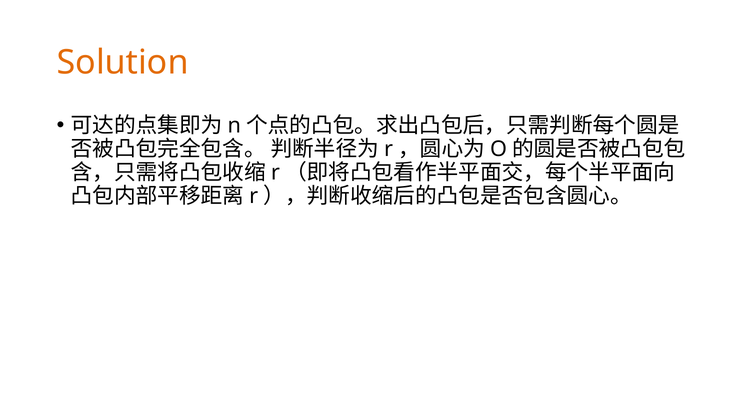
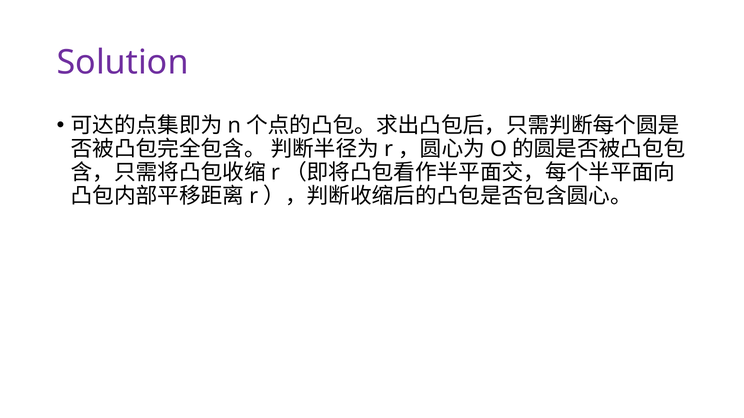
Solution colour: orange -> purple (123, 62)
